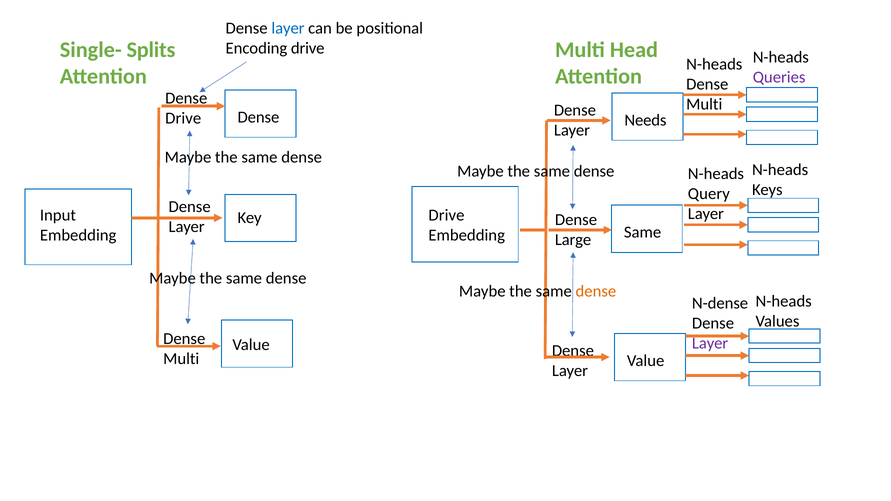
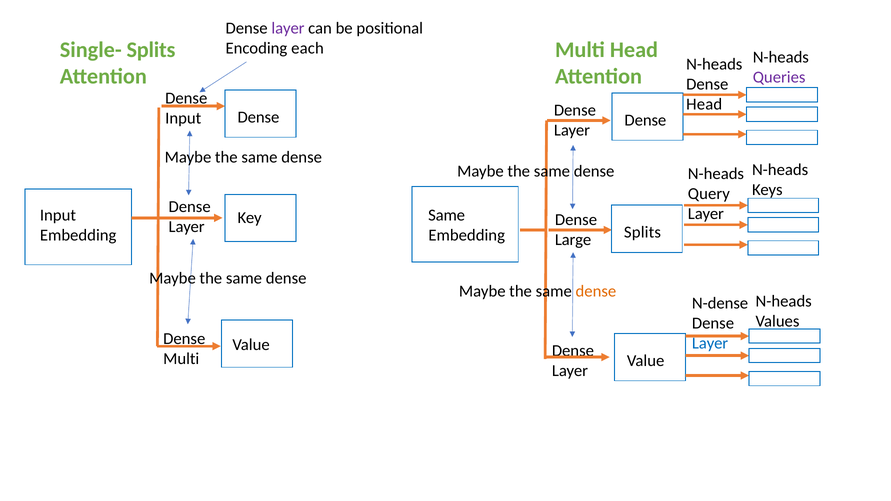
layer colour: blue -> purple (288, 28)
Encoding drive: drive -> each (308, 48)
Multi: Multi -> Head (704, 104)
Drive: Drive -> Input (183, 119)
Needs: Needs -> Dense (645, 120)
Drive: Drive -> Same (447, 215)
Same: Same -> Splits (642, 232)
Layer colour: purple -> blue (710, 343)
